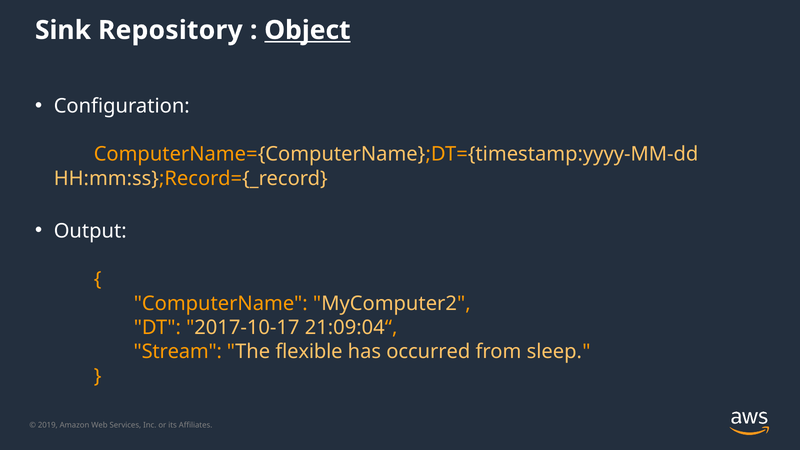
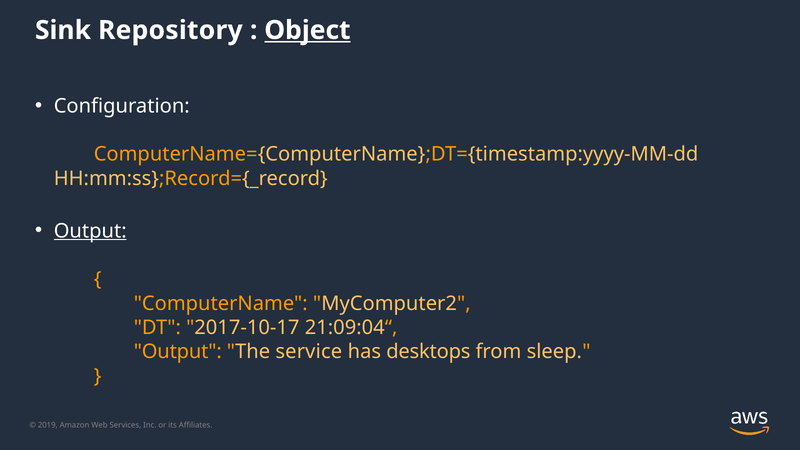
Output underline: none -> present (90, 231)
Stream: Stream -> Output (178, 352)
flexible: flexible -> service (309, 352)
occurred: occurred -> desktops (428, 352)
